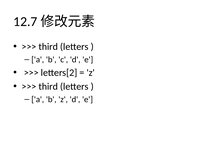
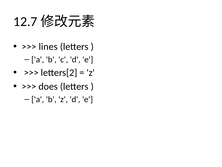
third: third -> lines (48, 47)
third: third -> does (48, 86)
